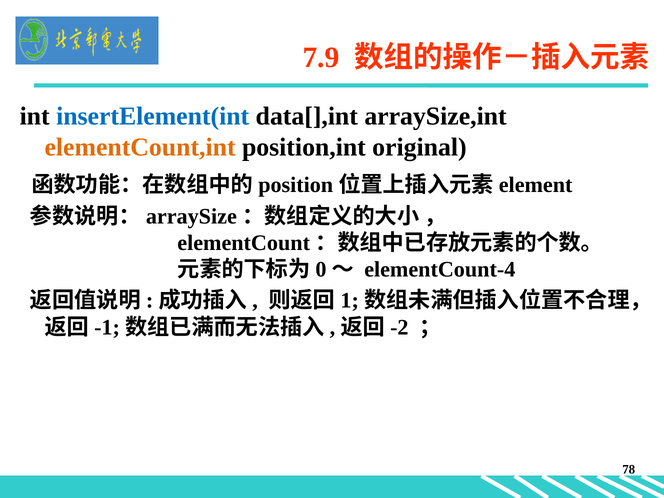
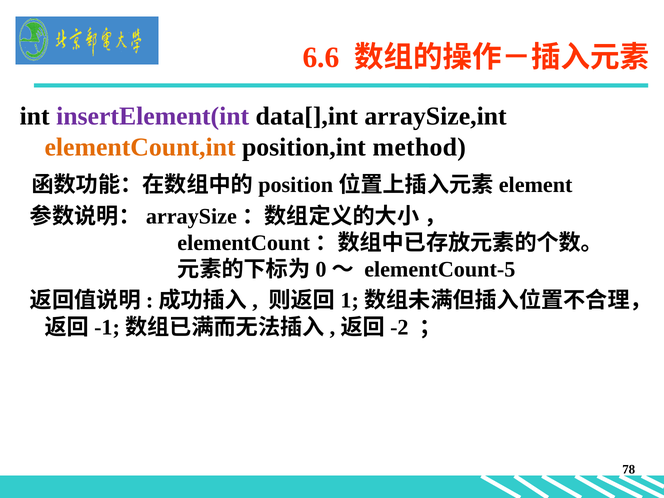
7.9: 7.9 -> 6.6 (321, 58)
insertElement(int colour: blue -> purple (153, 116)
original: original -> method (419, 147)
elementCount-4: elementCount-4 -> elementCount-5 (440, 270)
